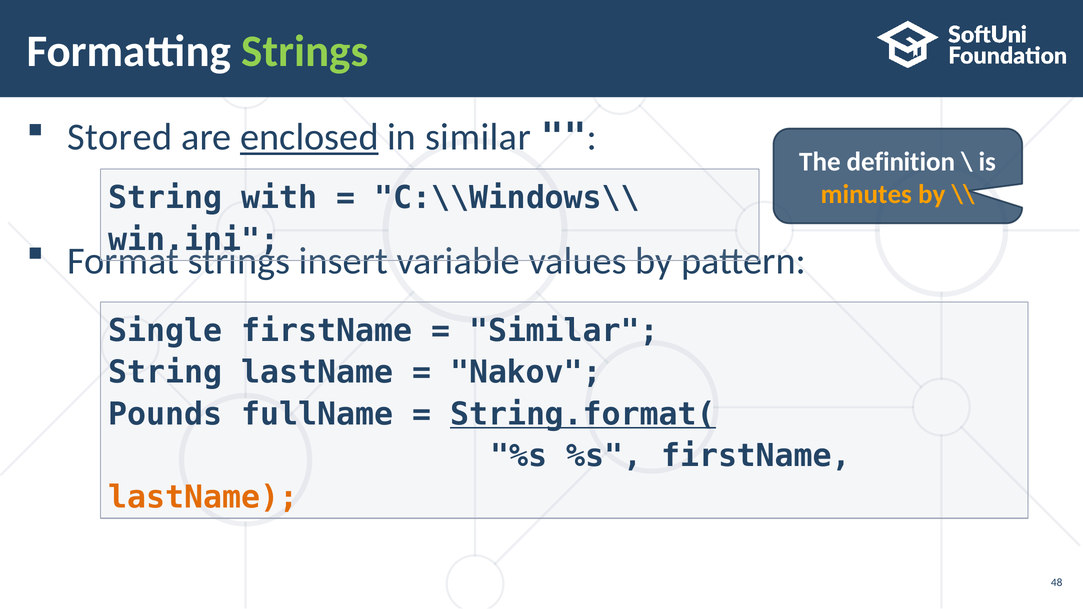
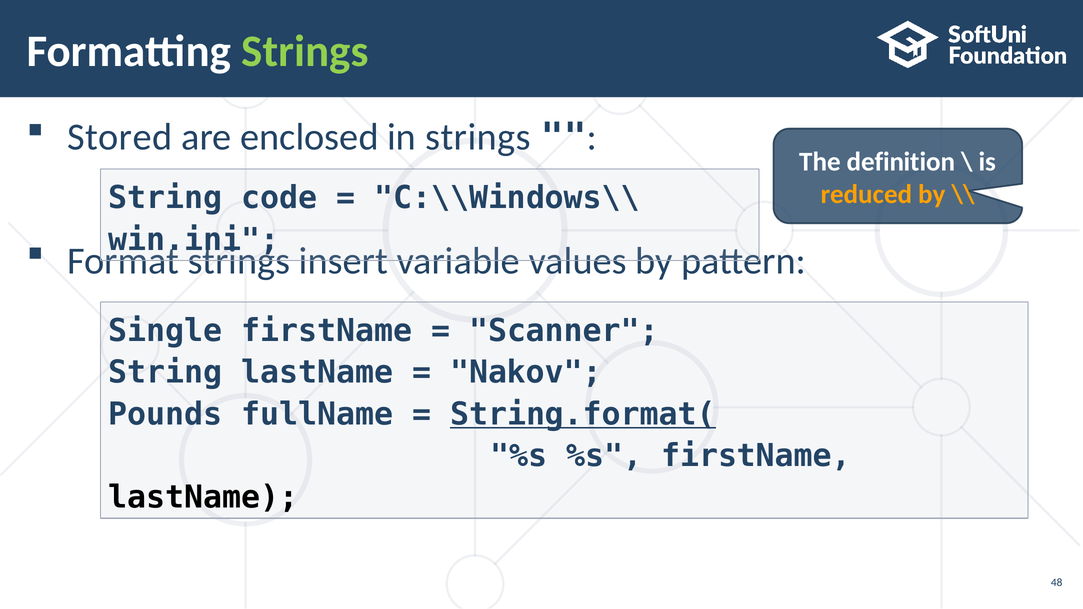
enclosed underline: present -> none (309, 137)
in similar: similar -> strings (478, 137)
minutes: minutes -> reduced (866, 194)
with: with -> code (279, 198)
Similar: Similar -> Scanner (564, 331)
lastName colour: orange -> black (203, 498)
